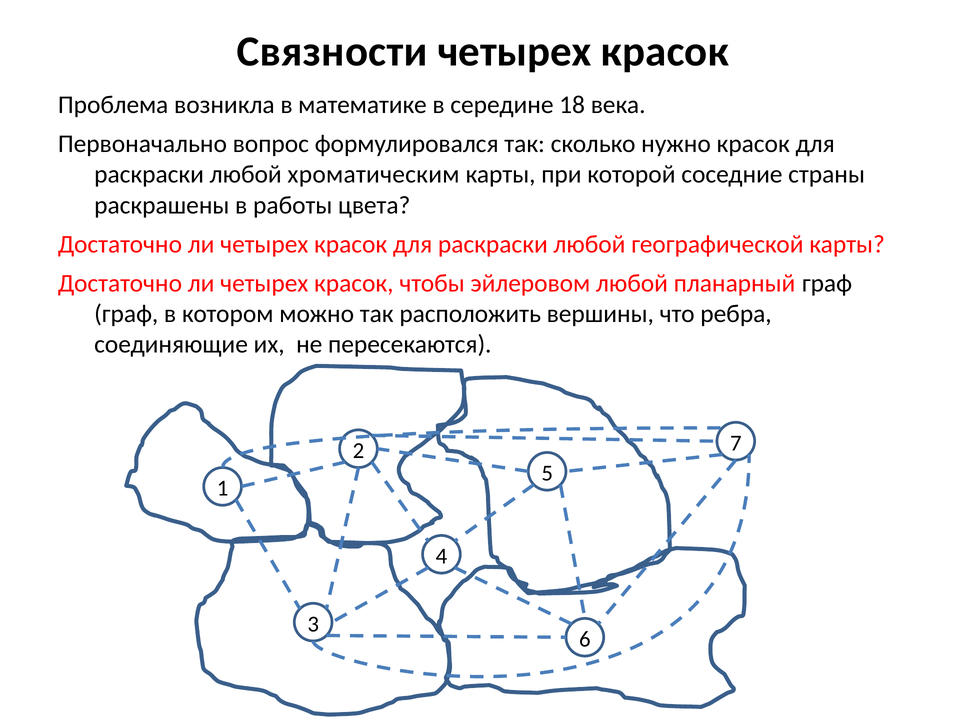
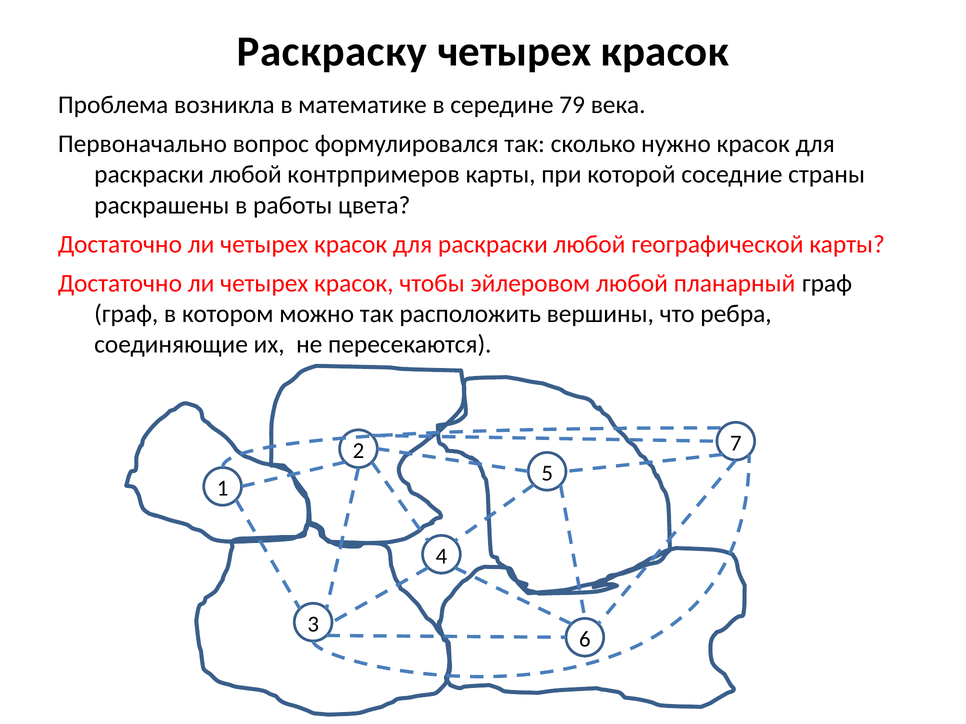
Связности: Связности -> Раскраску (332, 51)
18: 18 -> 79 (572, 105)
хроматическим: хроматическим -> контрпримеров (374, 175)
